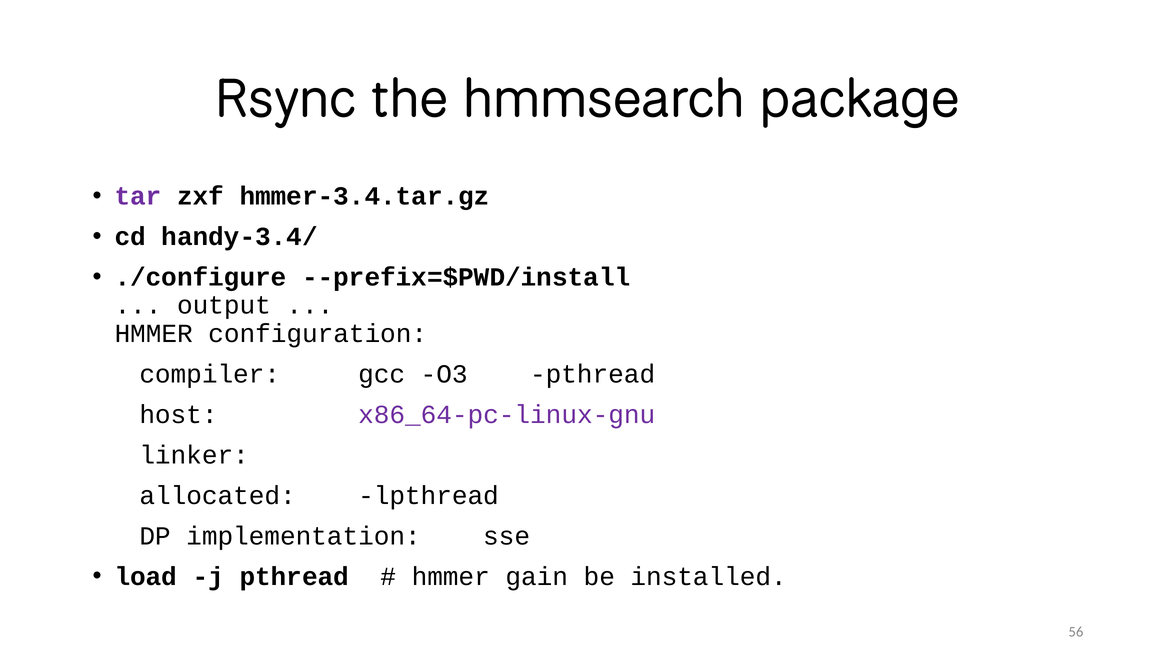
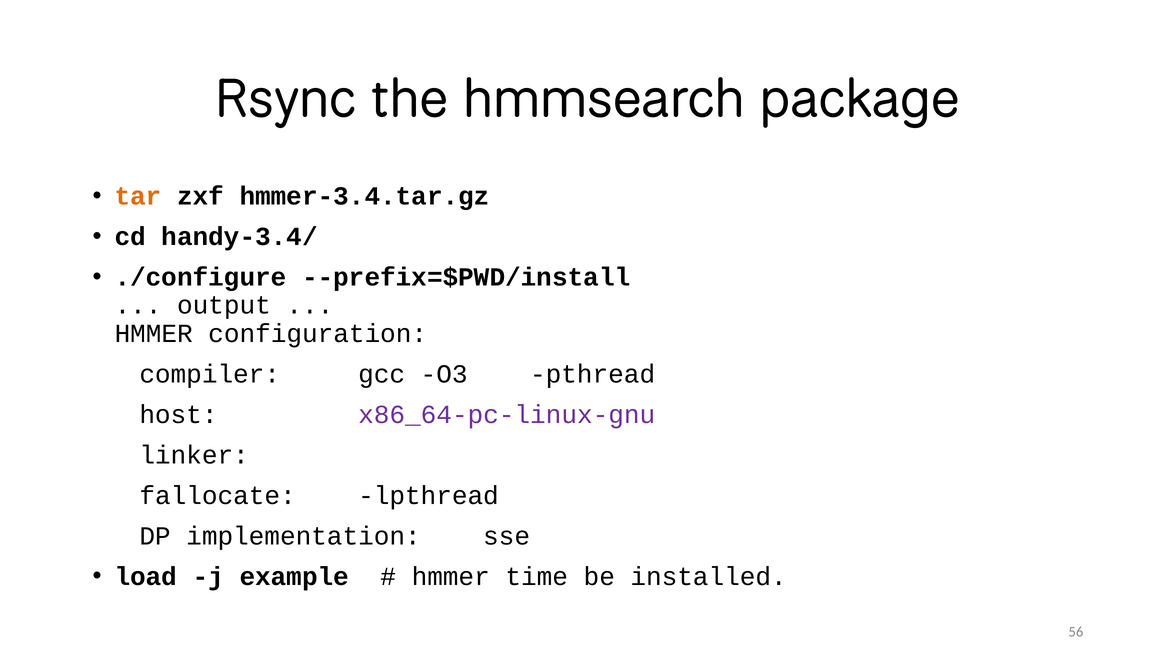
tar colour: purple -> orange (138, 196)
allocated: allocated -> fallocate (218, 495)
j pthread: pthread -> example (294, 576)
gain: gain -> time (537, 576)
